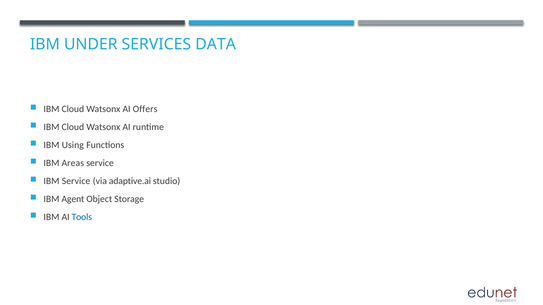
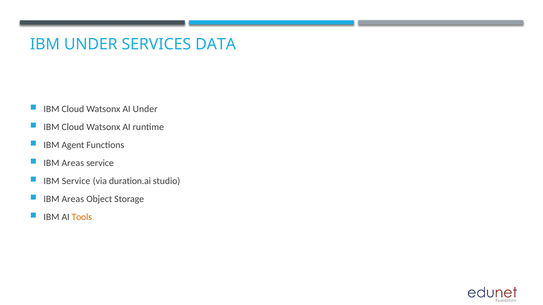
AI Offers: Offers -> Under (145, 109)
Using: Using -> Agent (73, 145)
adaptive.ai: adaptive.ai -> duration.ai (130, 181)
Agent: Agent -> Areas (73, 199)
Tools colour: blue -> orange (82, 217)
